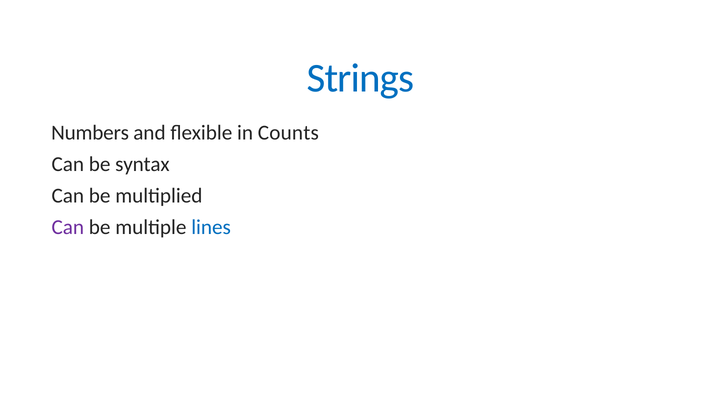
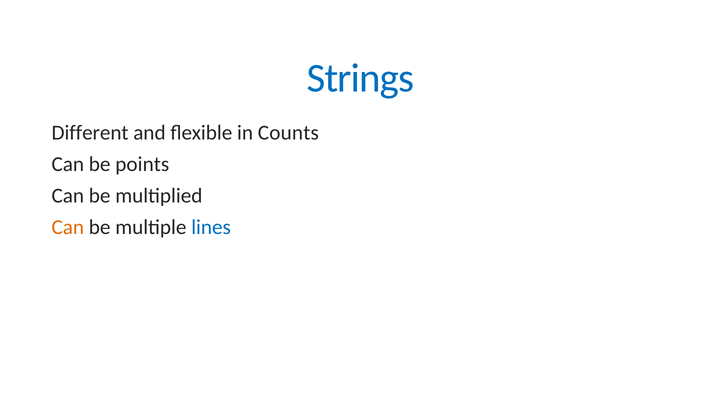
Numbers: Numbers -> Different (90, 133)
syntax: syntax -> points (142, 164)
Can colour: purple -> orange (68, 227)
